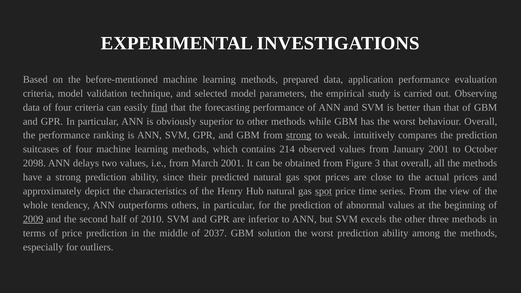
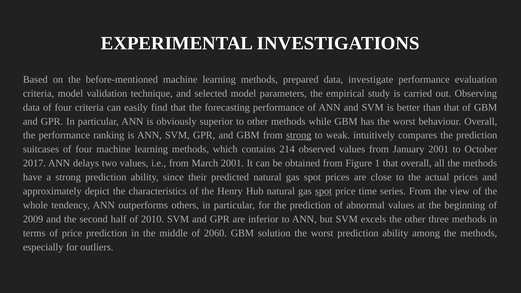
application: application -> investigate (371, 79)
find underline: present -> none (159, 107)
2098: 2098 -> 2017 (34, 163)
3: 3 -> 1 (377, 163)
2009 underline: present -> none (33, 219)
2037: 2037 -> 2060 (215, 233)
